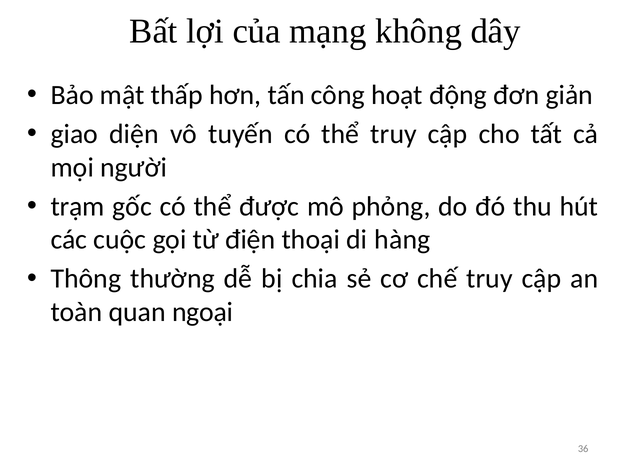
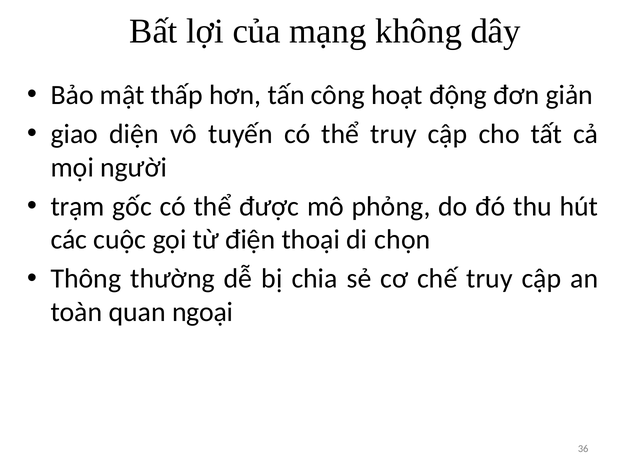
hàng: hàng -> chọn (402, 240)
